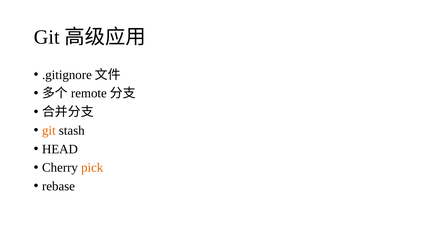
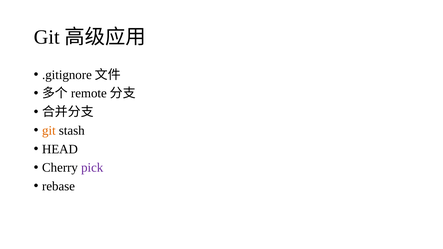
pick colour: orange -> purple (92, 168)
